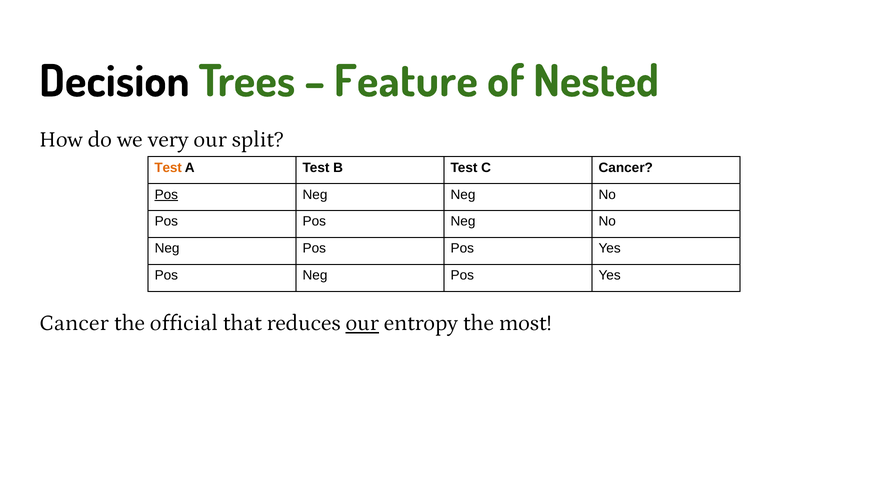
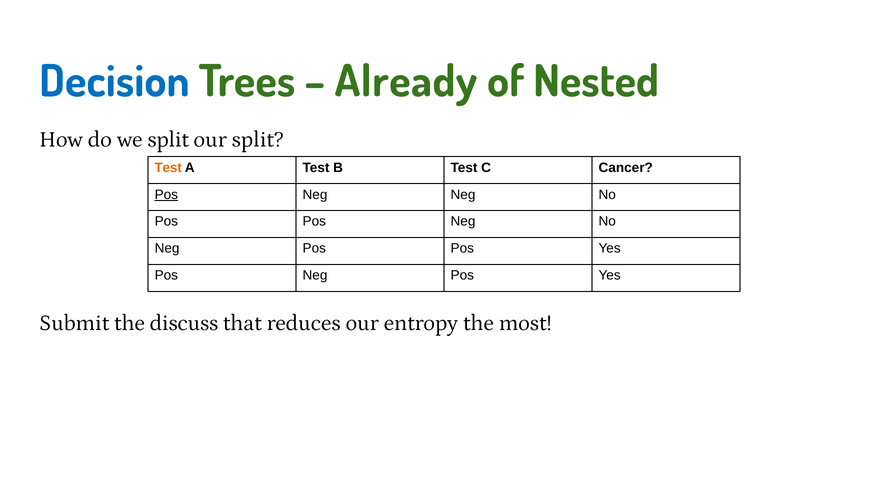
Decision colour: black -> blue (114, 82)
Feature: Feature -> Already (406, 82)
we very: very -> split (168, 140)
Cancer: Cancer -> Submit (74, 323)
official: official -> discuss (184, 323)
our underline: present -> none (362, 323)
